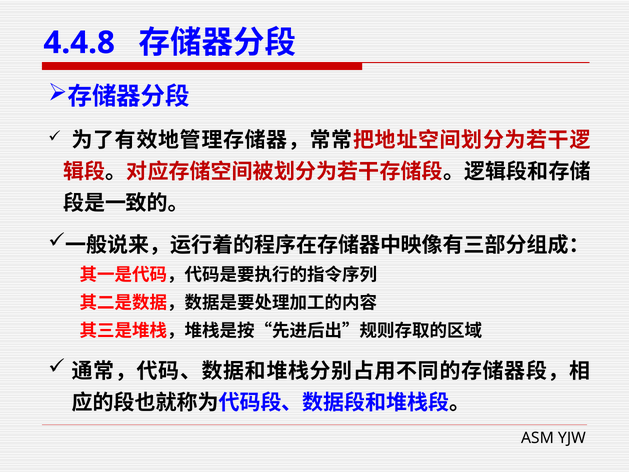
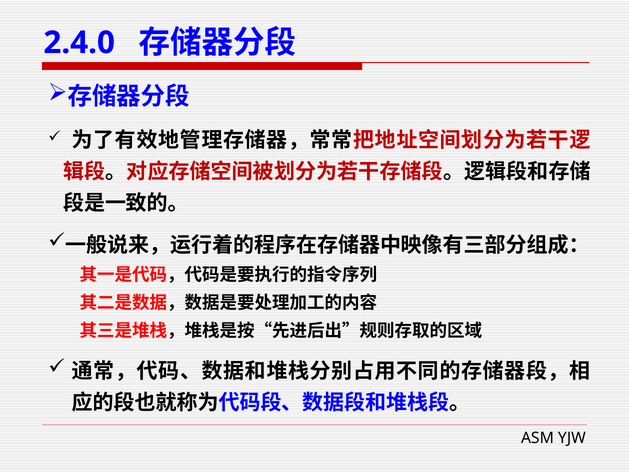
4.4.8: 4.4.8 -> 2.4.0 (79, 43)
